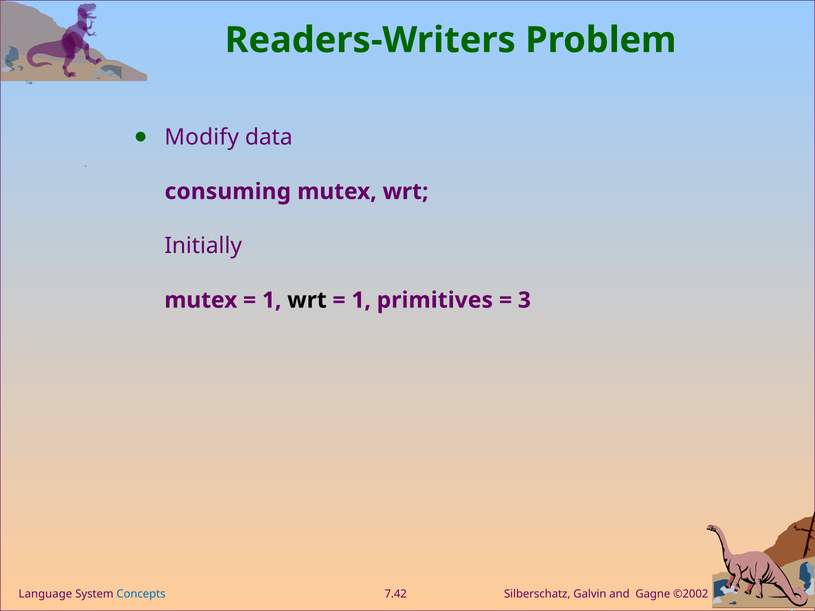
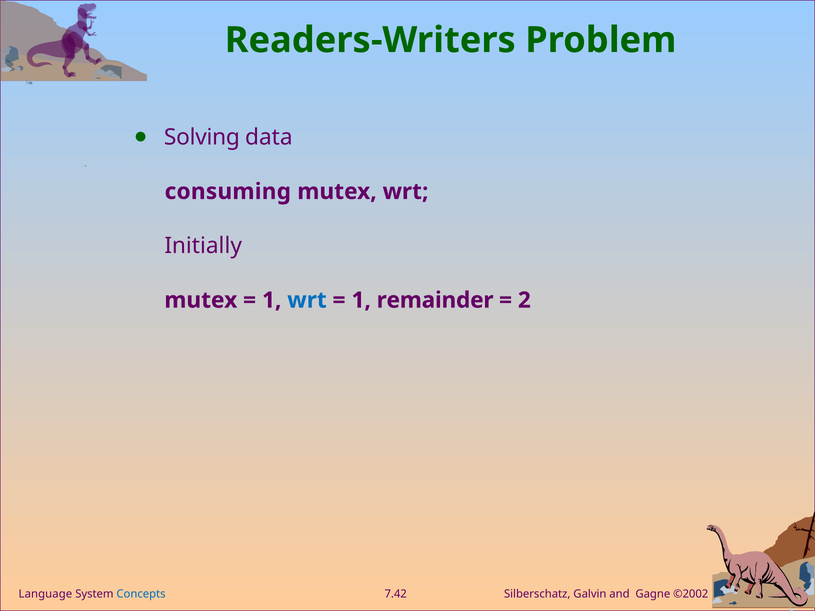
Modify: Modify -> Solving (202, 137)
wrt colour: black -> blue (307, 300)
primitives: primitives -> remainder (435, 300)
3: 3 -> 2 (524, 300)
